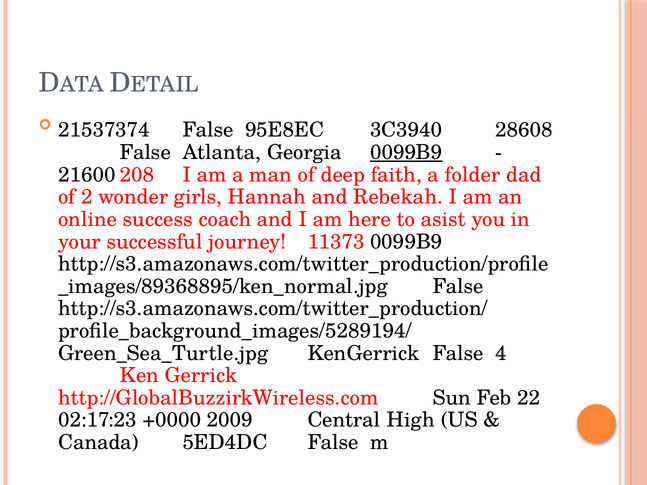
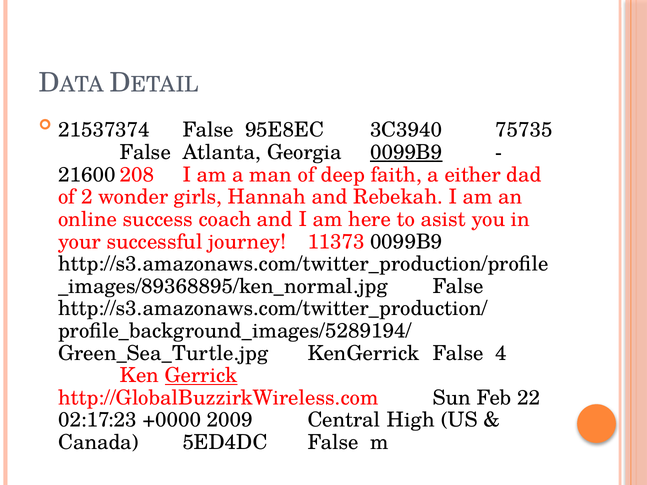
28608: 28608 -> 75735 (524, 130)
folder: folder -> either (473, 175)
Gerrick underline: none -> present (201, 376)
